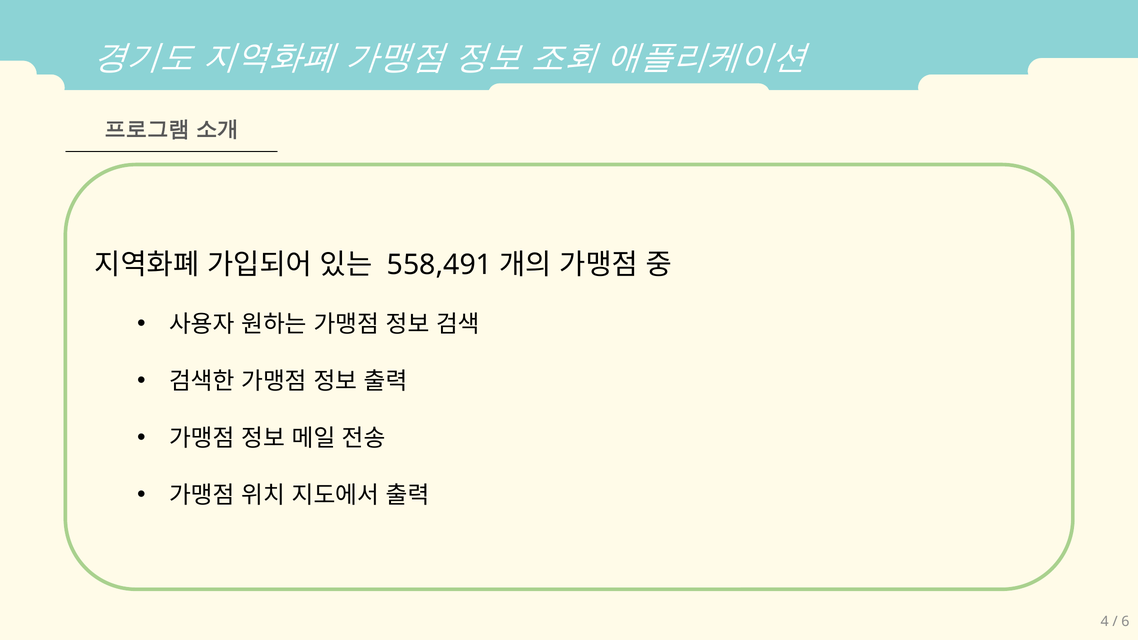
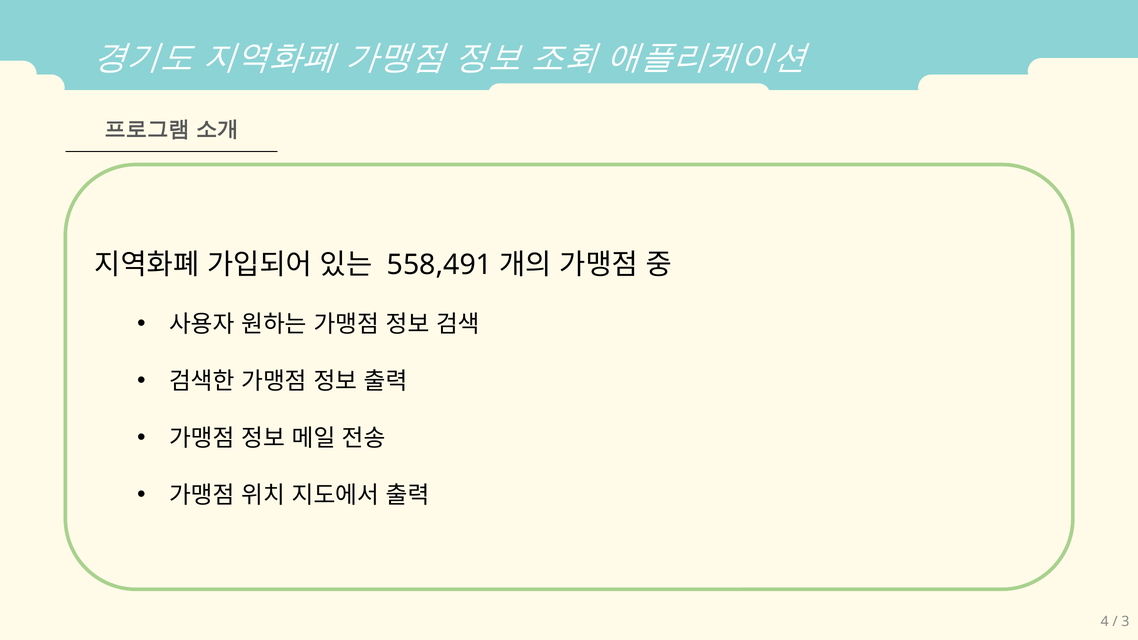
6: 6 -> 3 (1125, 622)
